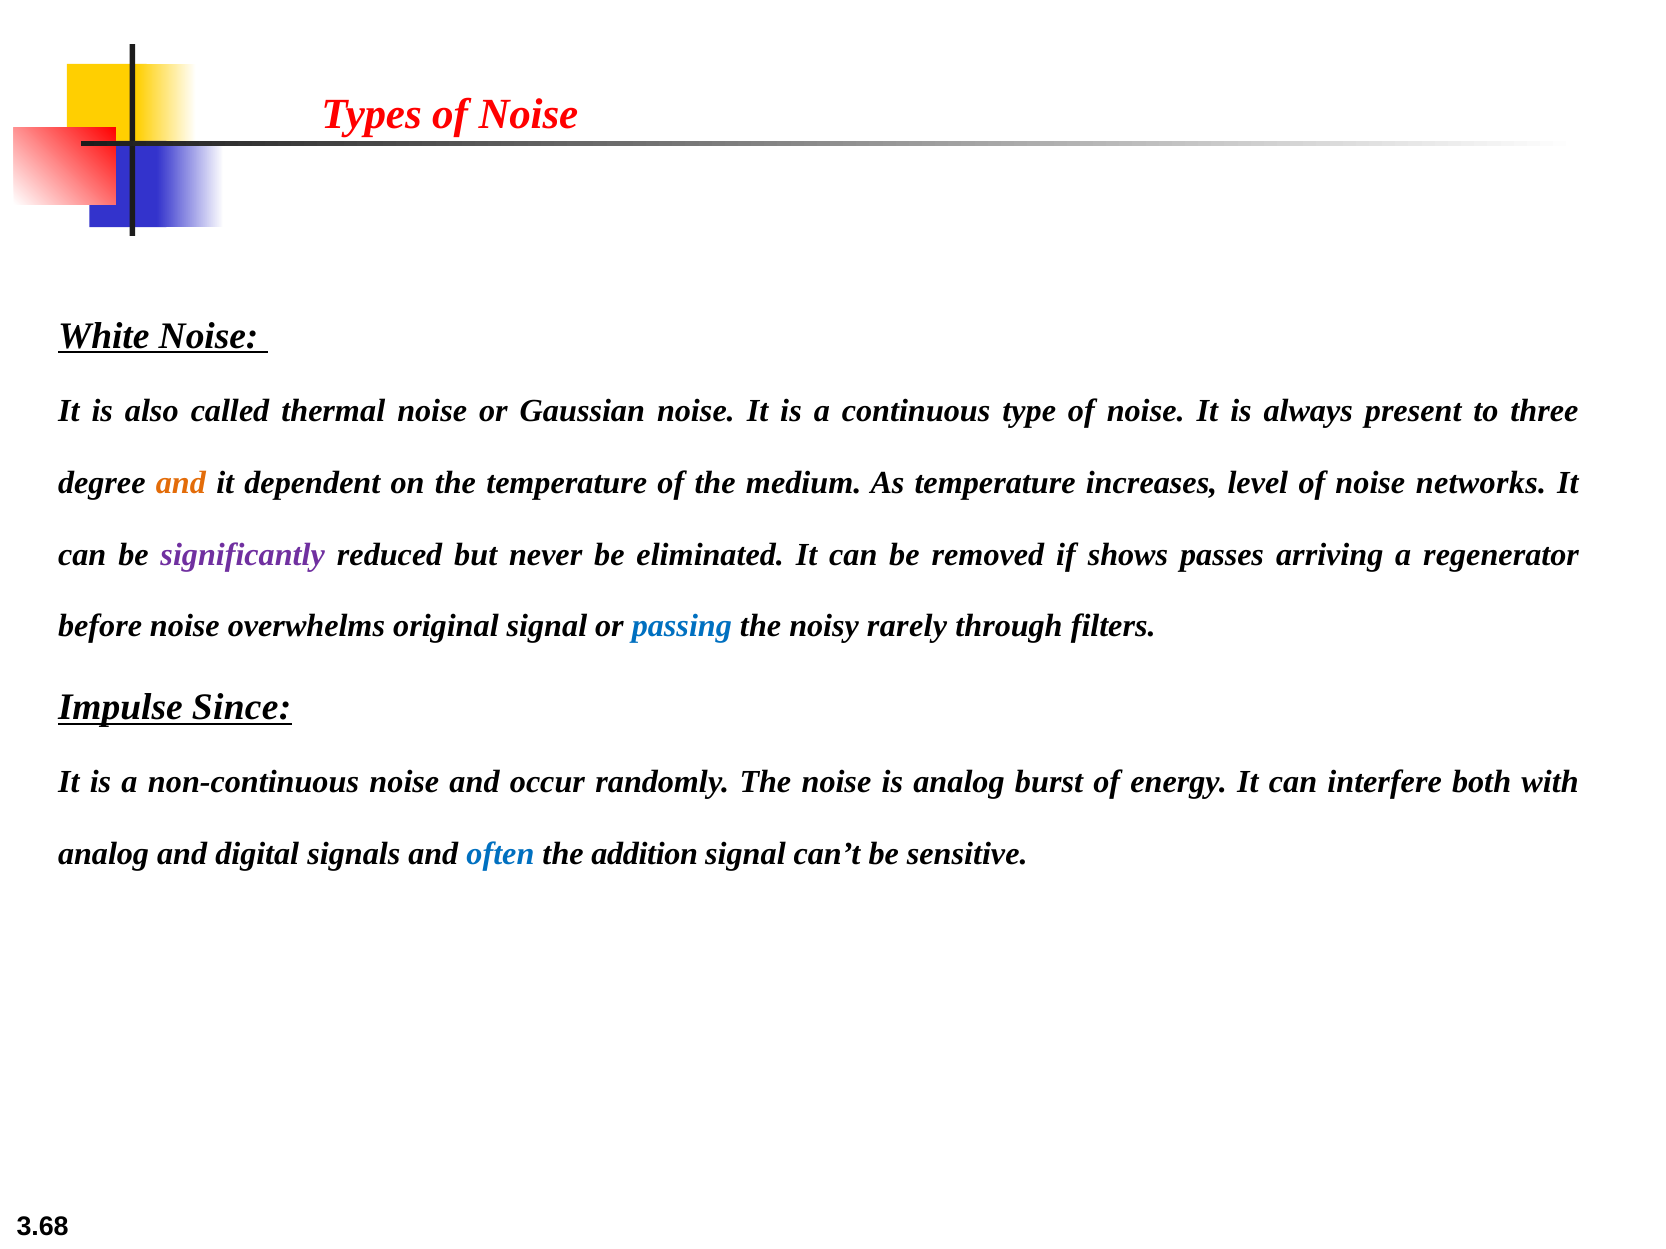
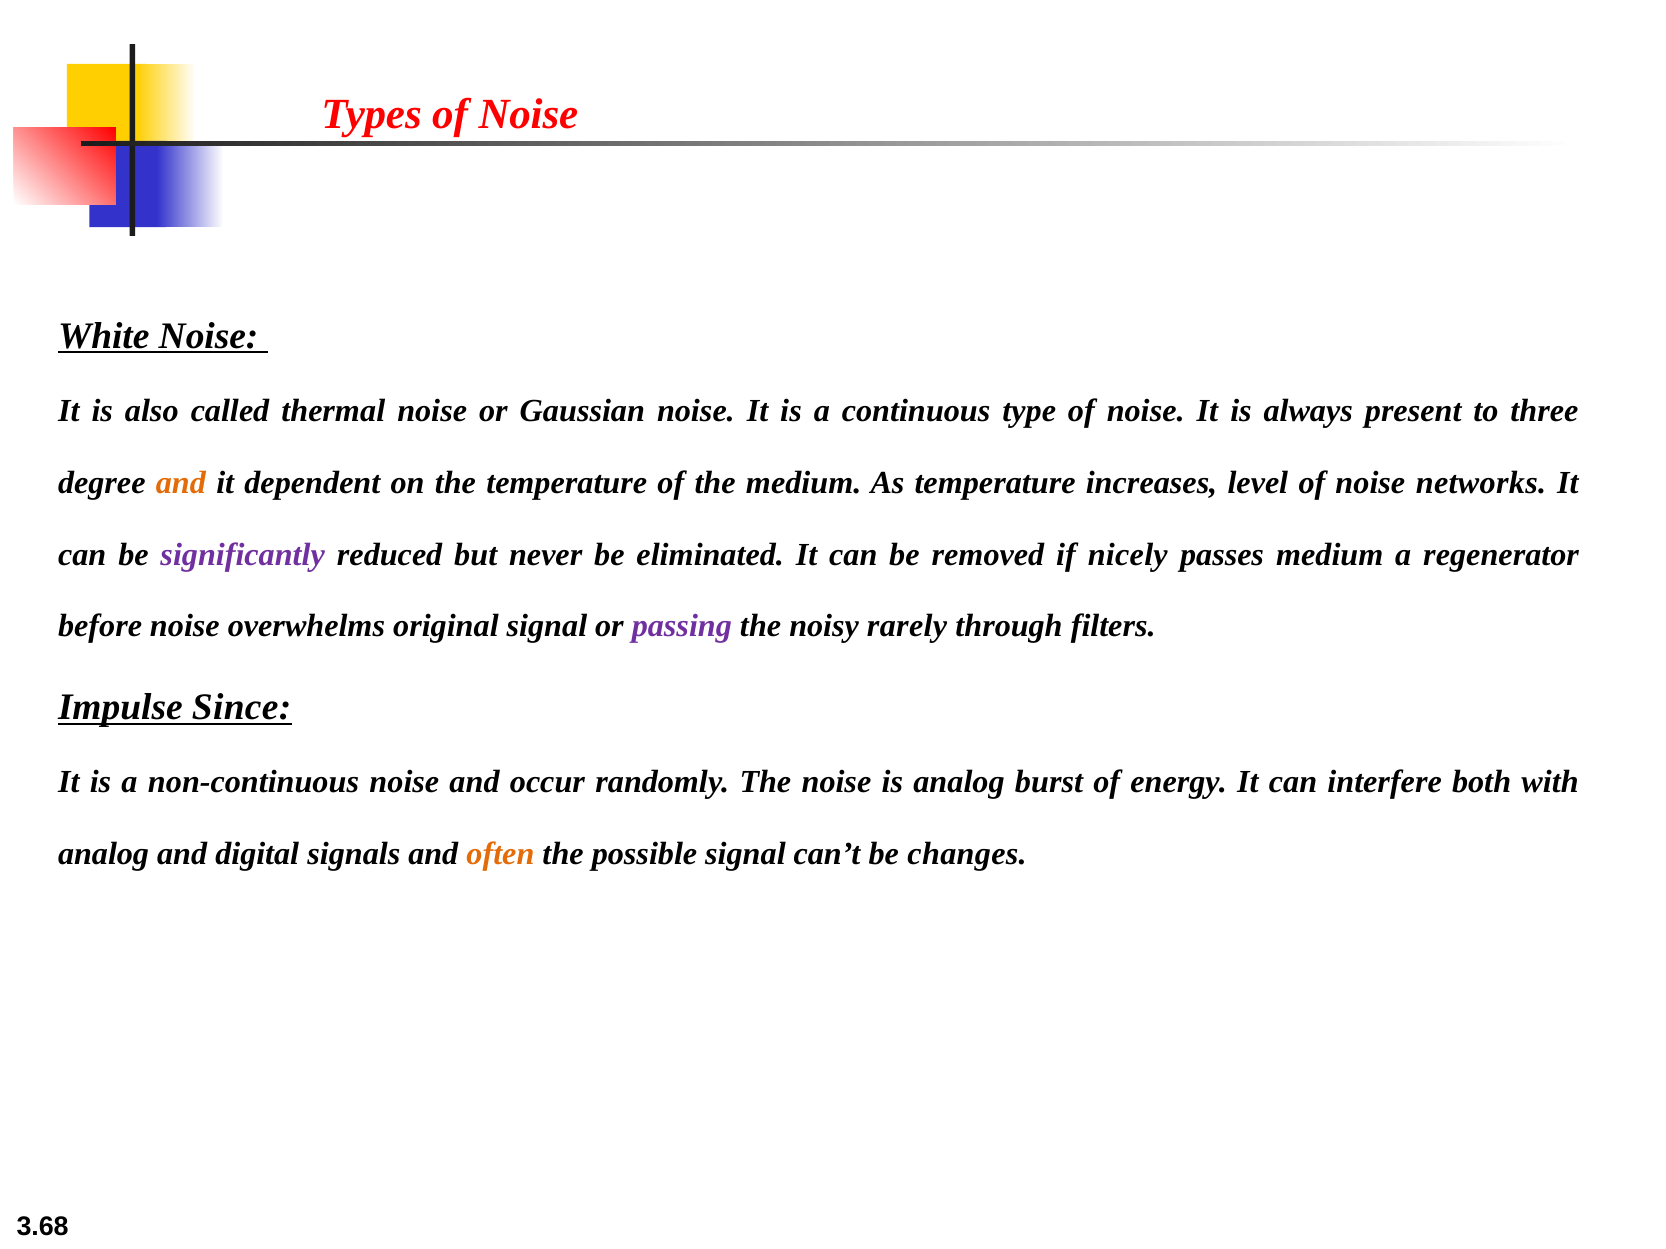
shows: shows -> nicely (1128, 555)
passes arriving: arriving -> medium (1330, 555)
passing colour: blue -> purple (682, 627)
often colour: blue -> orange (500, 854)
addition: addition -> possible (644, 854)
sensitive: sensitive -> changes (967, 854)
